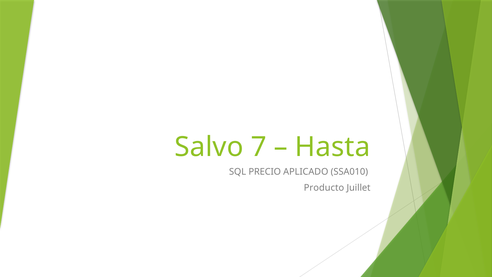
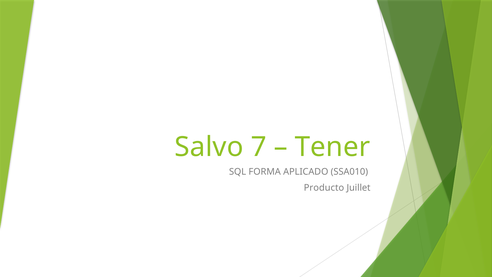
Hasta: Hasta -> Tener (333, 147)
PRECIO: PRECIO -> FORMA (265, 171)
